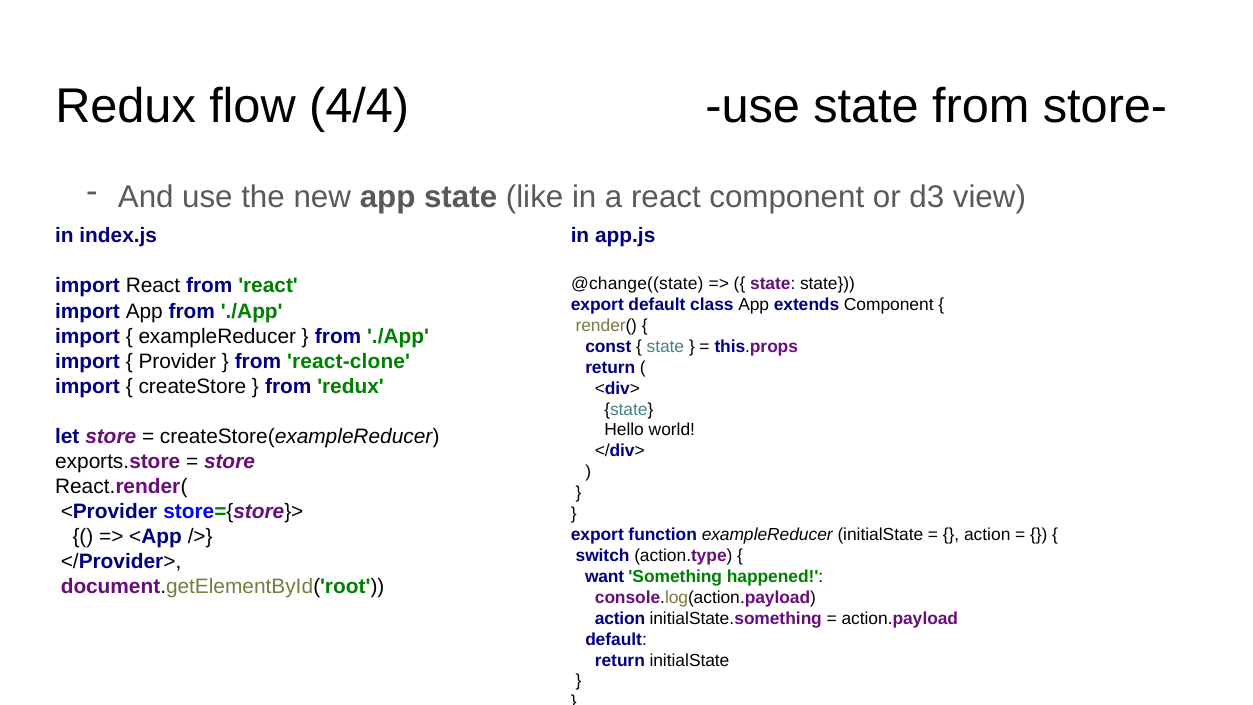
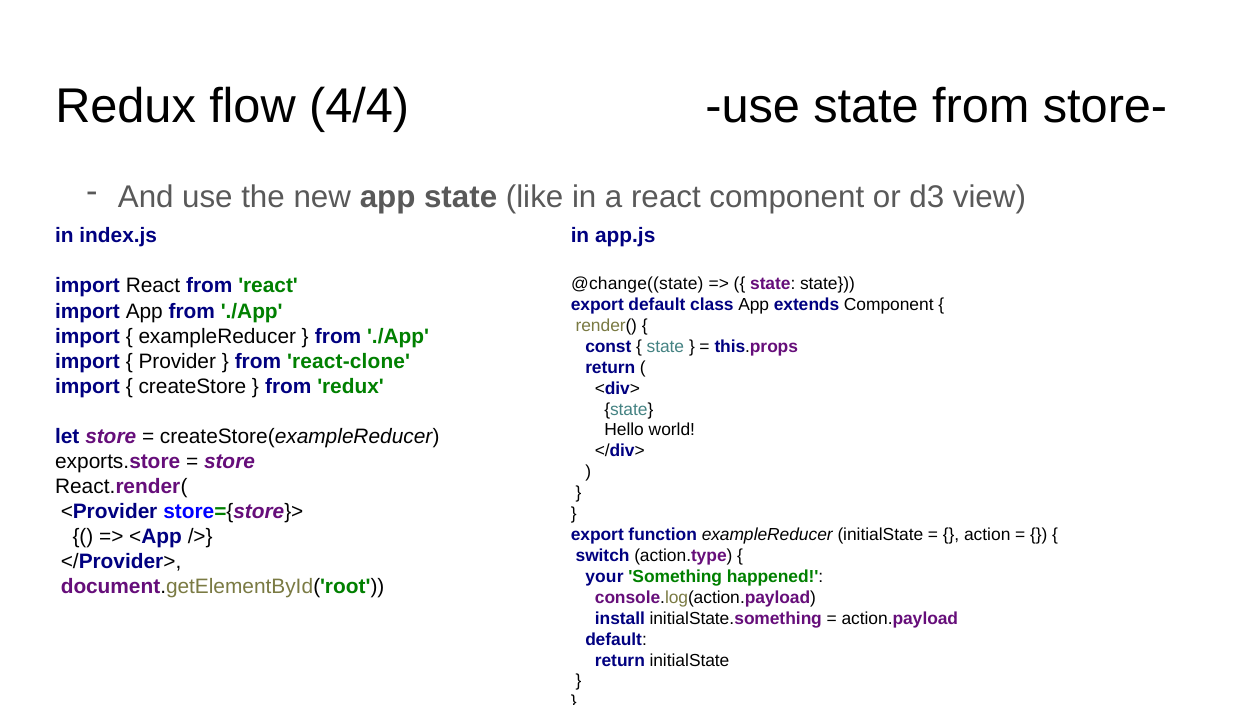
want: want -> your (604, 577)
action: action -> install (620, 618)
